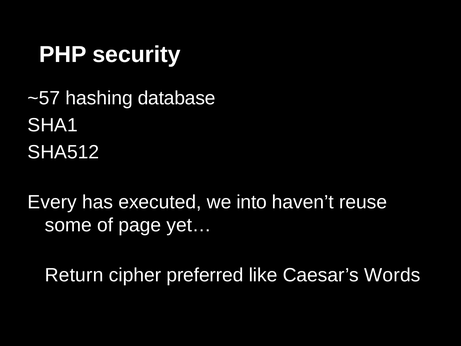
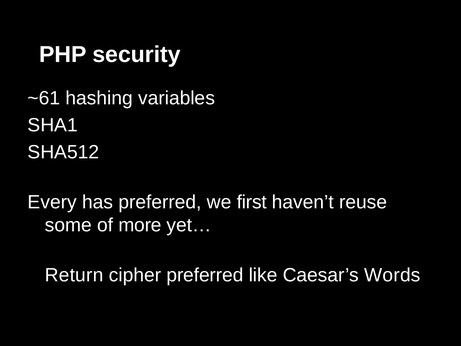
~57: ~57 -> ~61 (44, 98)
database: database -> variables (177, 98)
has executed: executed -> preferred (160, 202)
into: into -> first (252, 202)
page: page -> more (140, 225)
